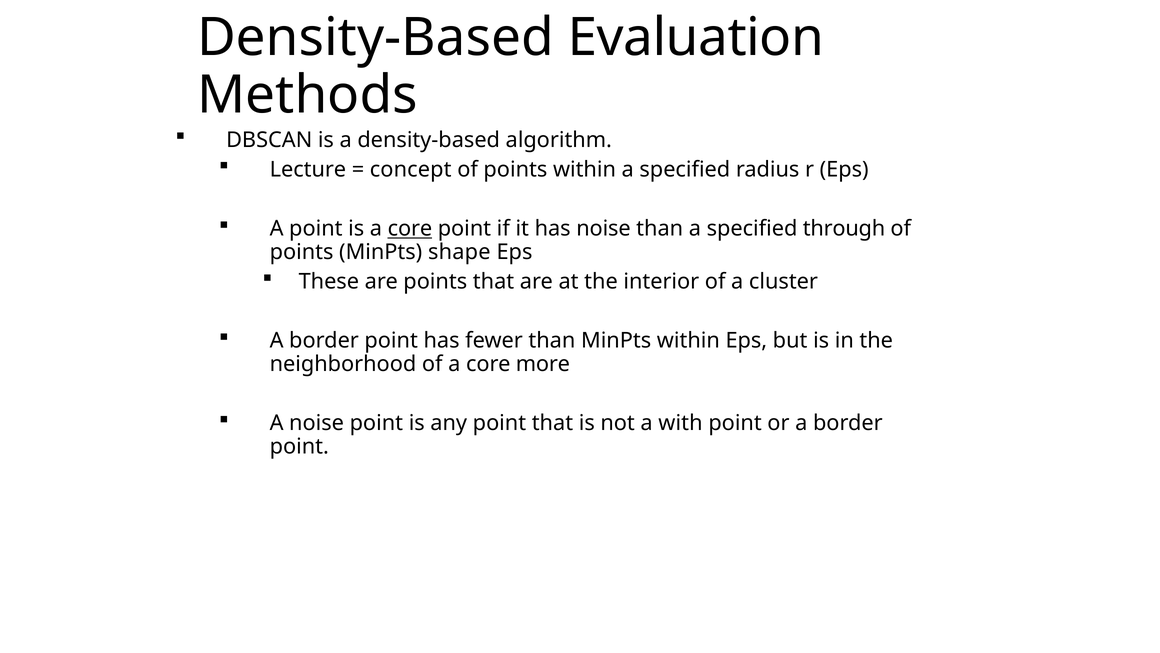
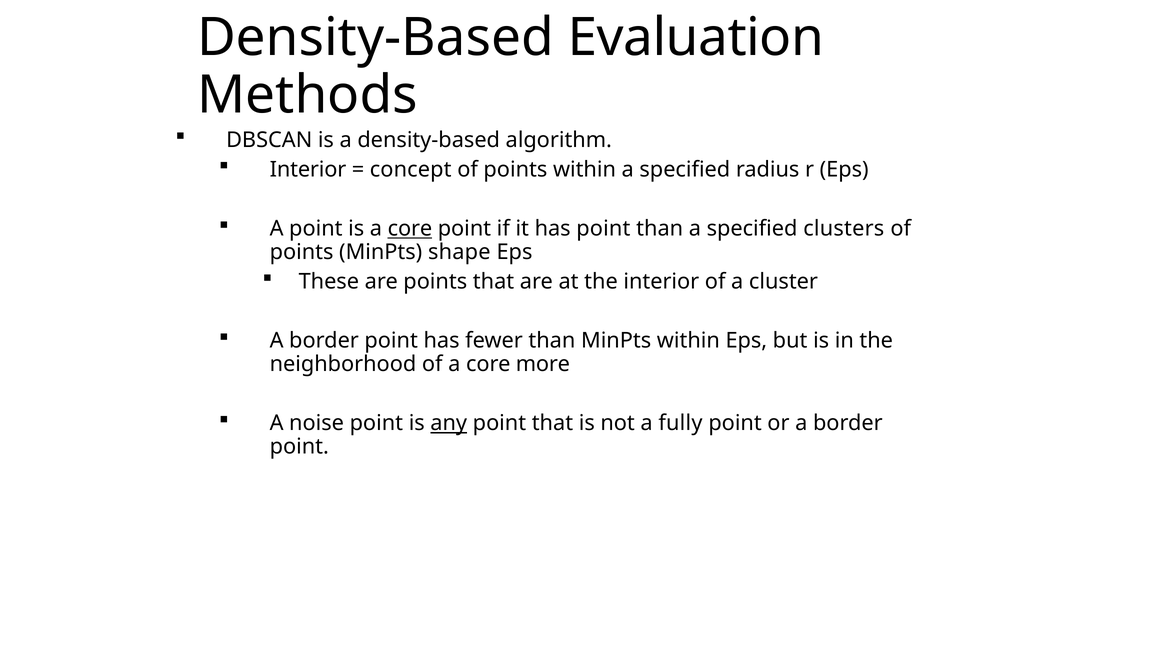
Lecture: Lecture -> Interior (308, 169)
has noise: noise -> point (603, 228)
through: through -> clusters (844, 228)
any underline: none -> present (449, 423)
with: with -> fully (680, 423)
